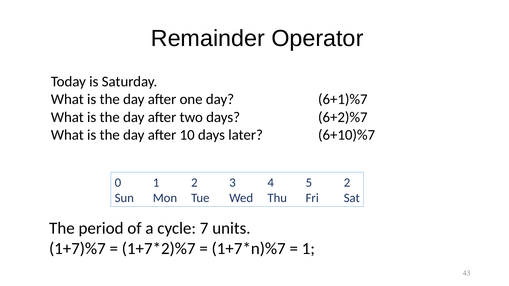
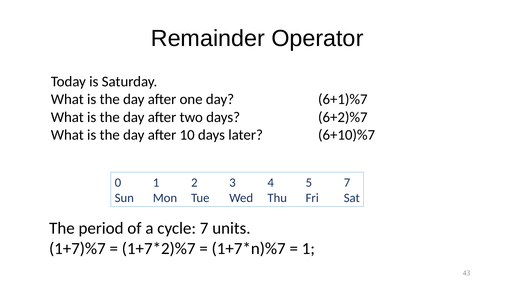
5 2: 2 -> 7 (347, 183)
